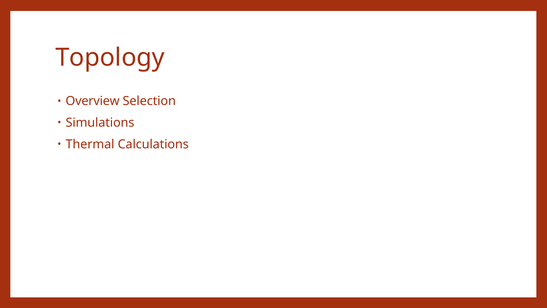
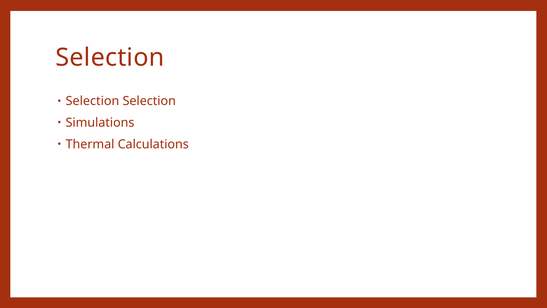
Topology: Topology -> Selection (110, 58)
Overview: Overview -> Selection (92, 101)
